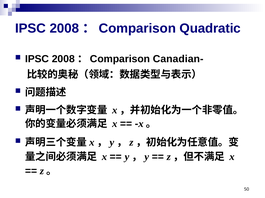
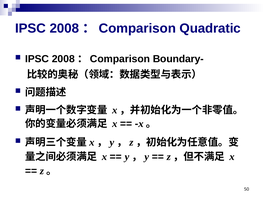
Canadian-: Canadian- -> Boundary- (178, 59)
